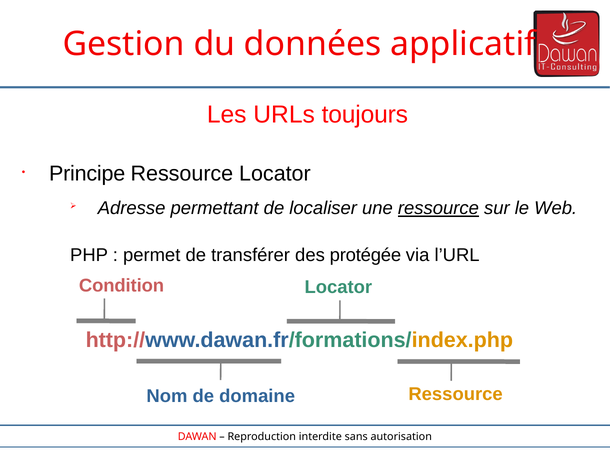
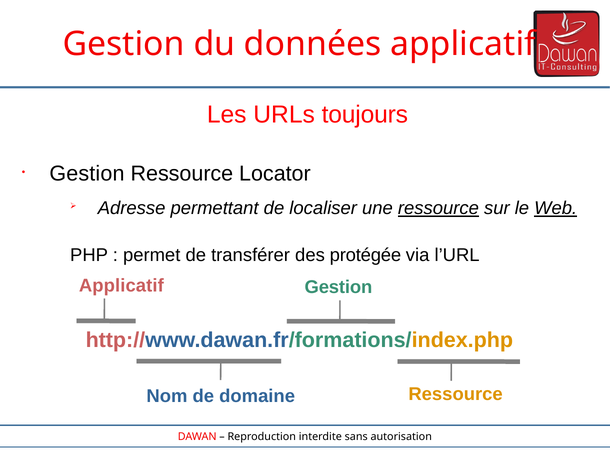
Principe: Principe -> Gestion (87, 173)
Web underline: none -> present (556, 208)
Condition: Condition -> Applicatif (121, 285)
Locator: Locator -> Gestion (338, 287)
